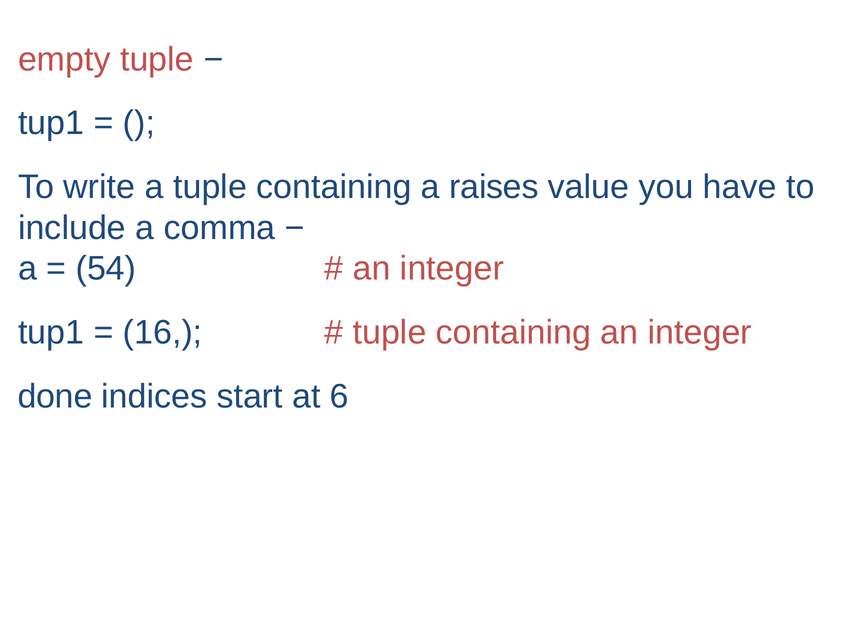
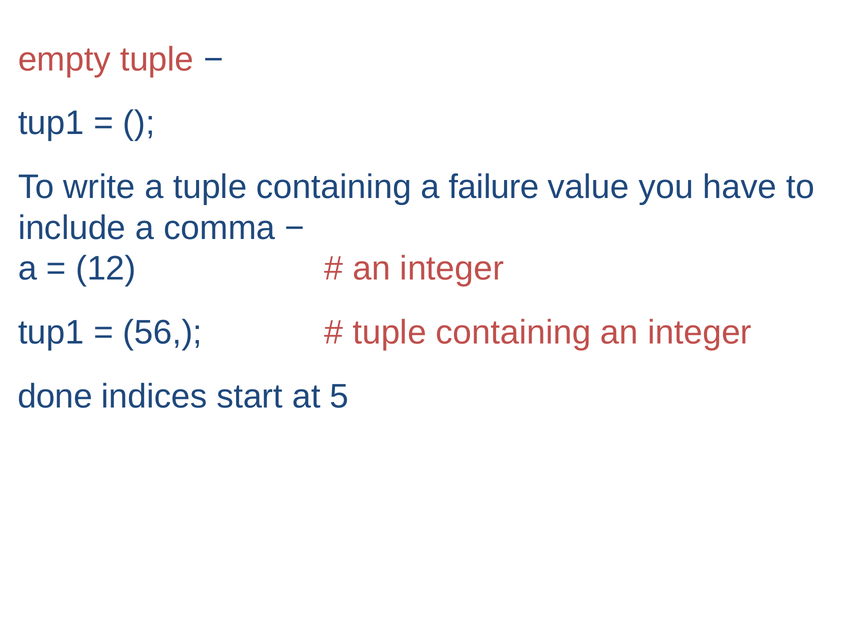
raises: raises -> failure (494, 187)
54: 54 -> 12 (106, 269)
16: 16 -> 56 (163, 332)
6: 6 -> 5 (339, 396)
